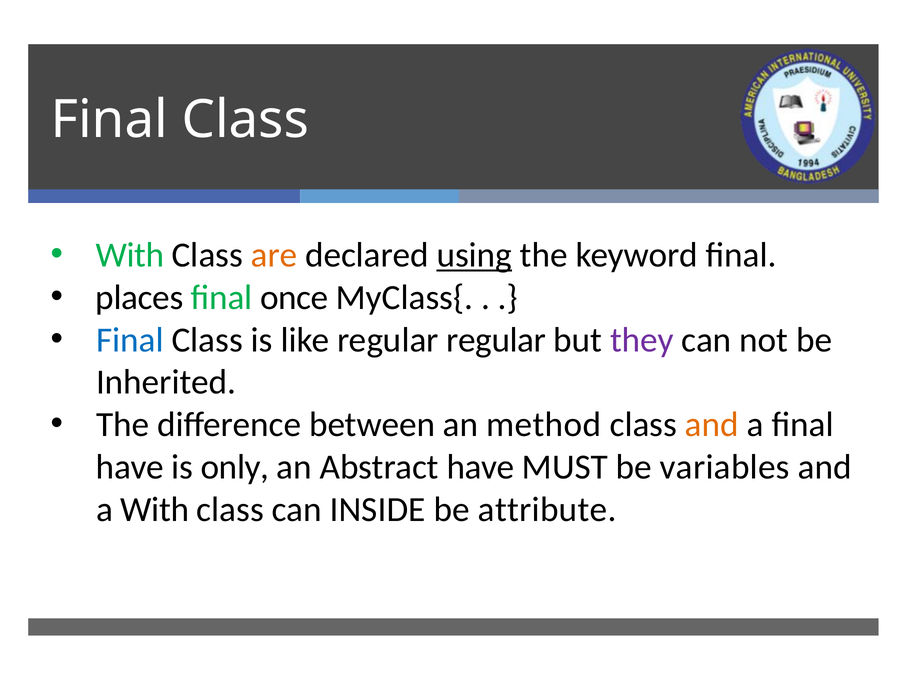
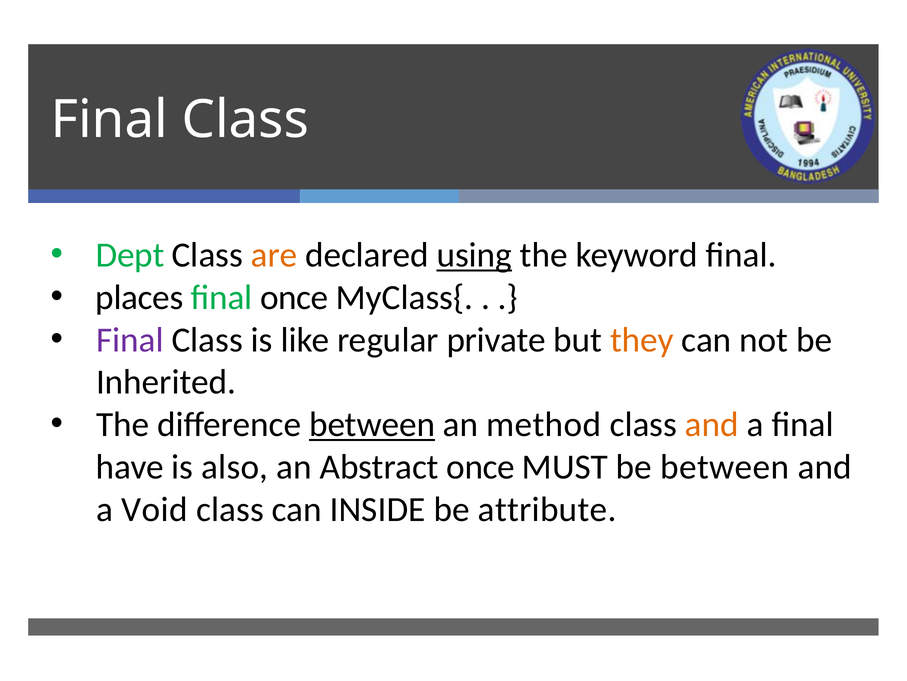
With: With -> Dept (130, 255)
Final colour: blue -> purple (130, 340)
regular regular: regular -> private (496, 340)
they colour: purple -> orange (642, 340)
between underline: none -> present (372, 424)
only: only -> also (235, 467)
Abstract have: have -> once (481, 467)
be variables: variables -> between (725, 467)
a With: With -> Void (154, 509)
